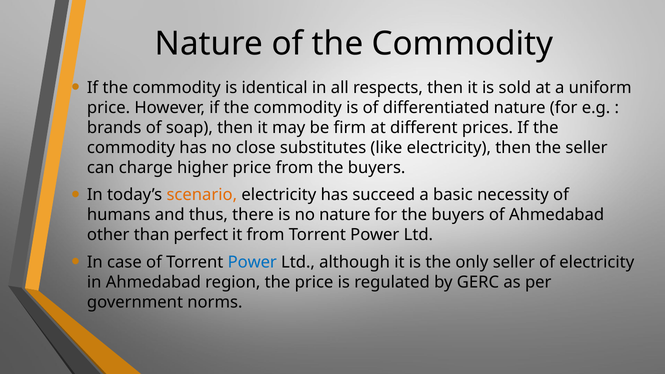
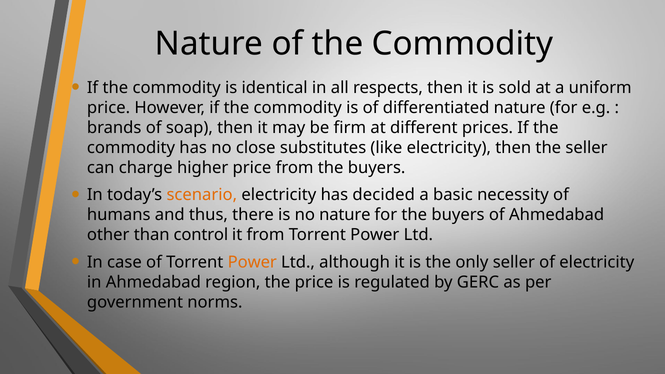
succeed: succeed -> decided (384, 195)
perfect: perfect -> control (201, 235)
Power colour: blue -> orange (252, 262)
